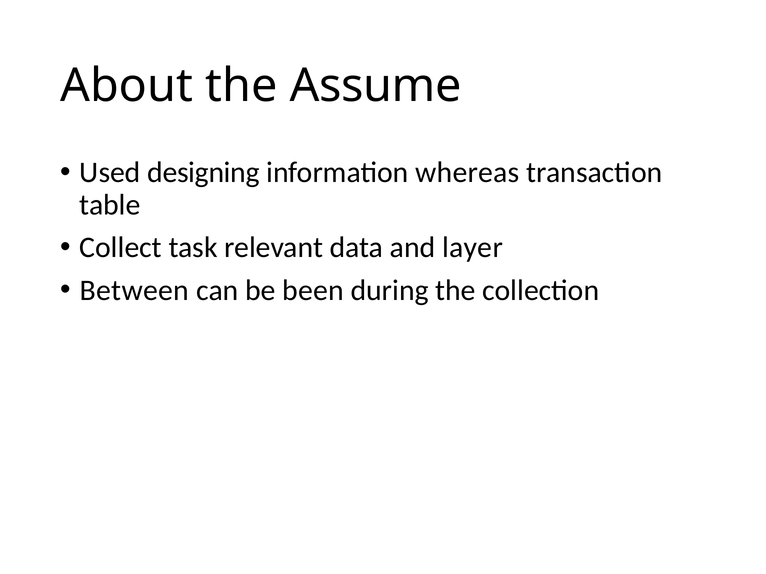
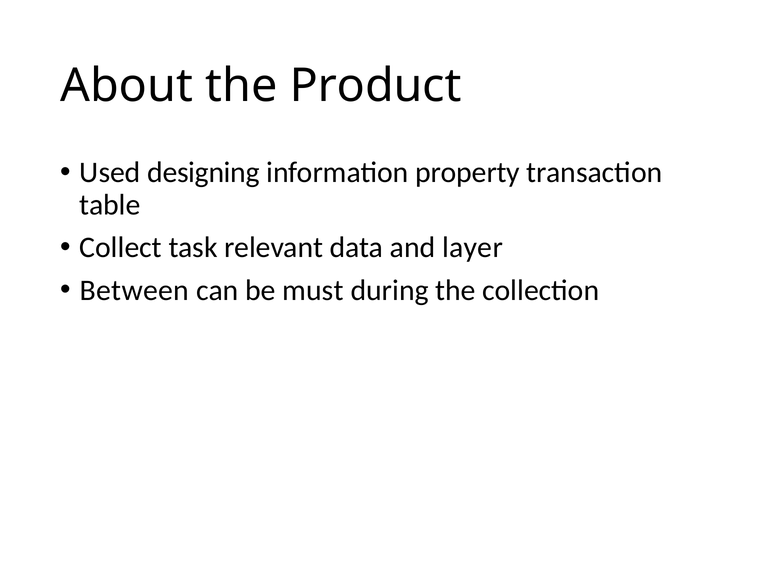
Assume: Assume -> Product (376, 86)
whereas: whereas -> property (468, 173)
been: been -> must (313, 291)
